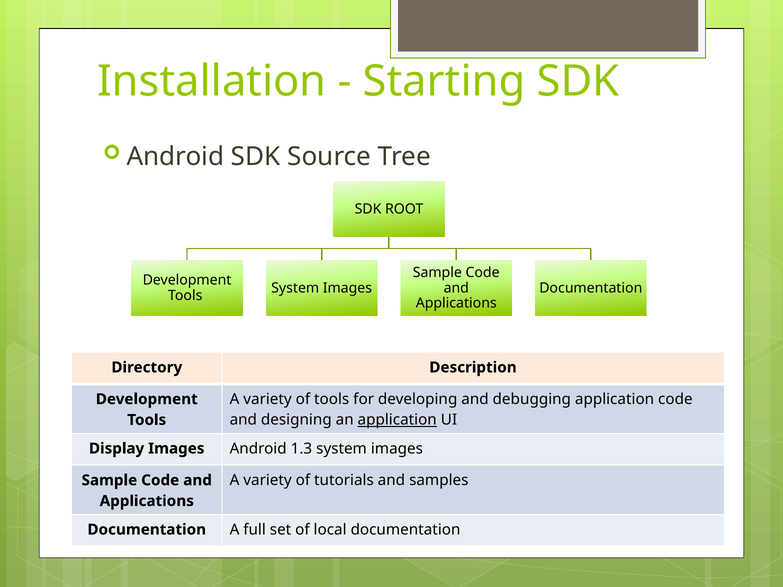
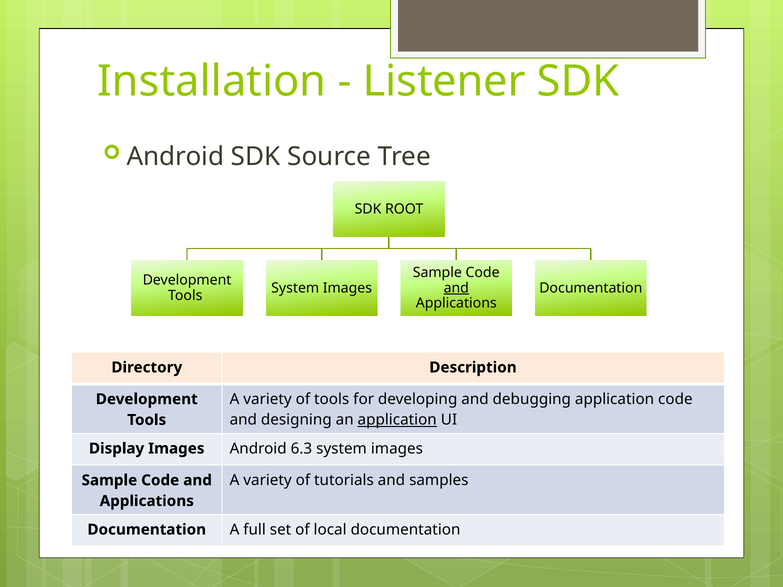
Starting: Starting -> Listener (444, 81)
and underline: none -> present (456, 288)
1.3: 1.3 -> 6.3 (301, 449)
